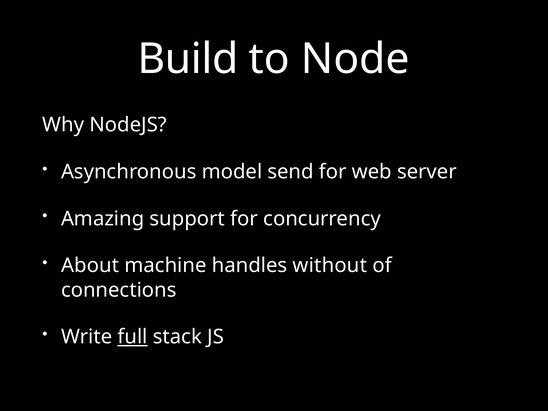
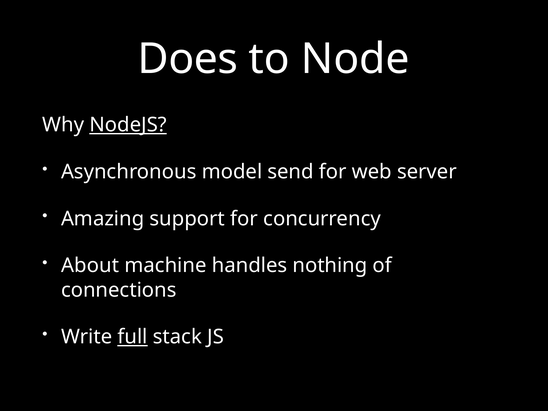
Build: Build -> Does (188, 59)
NodeJS underline: none -> present (128, 125)
without: without -> nothing (330, 266)
